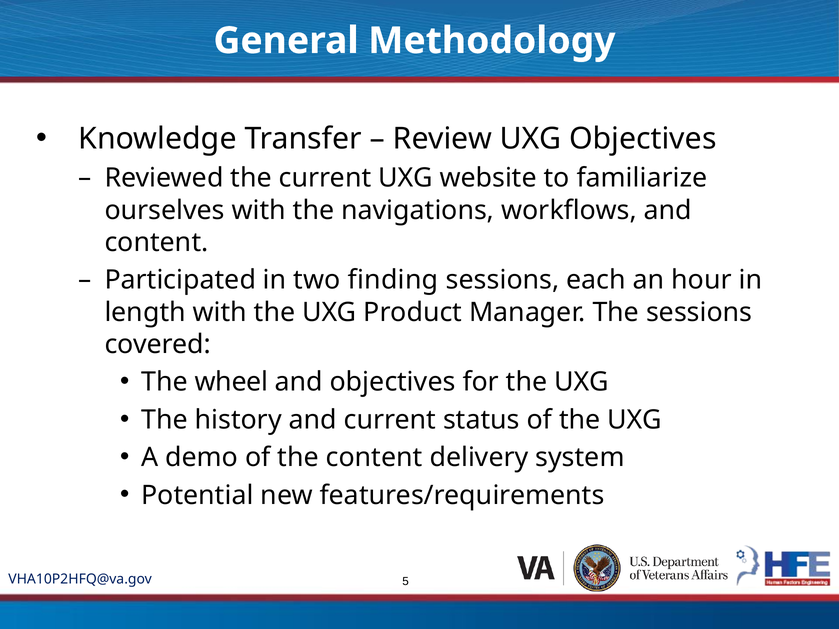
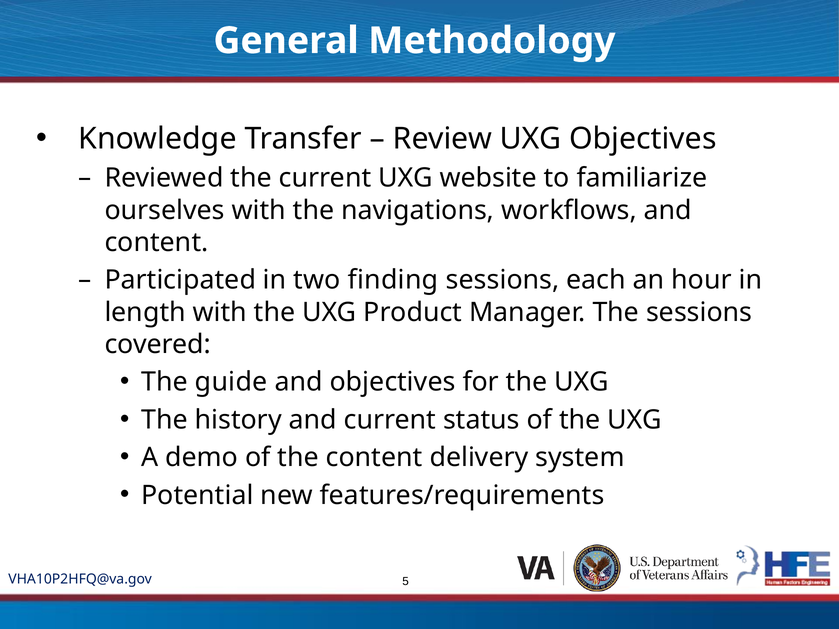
wheel: wheel -> guide (231, 382)
